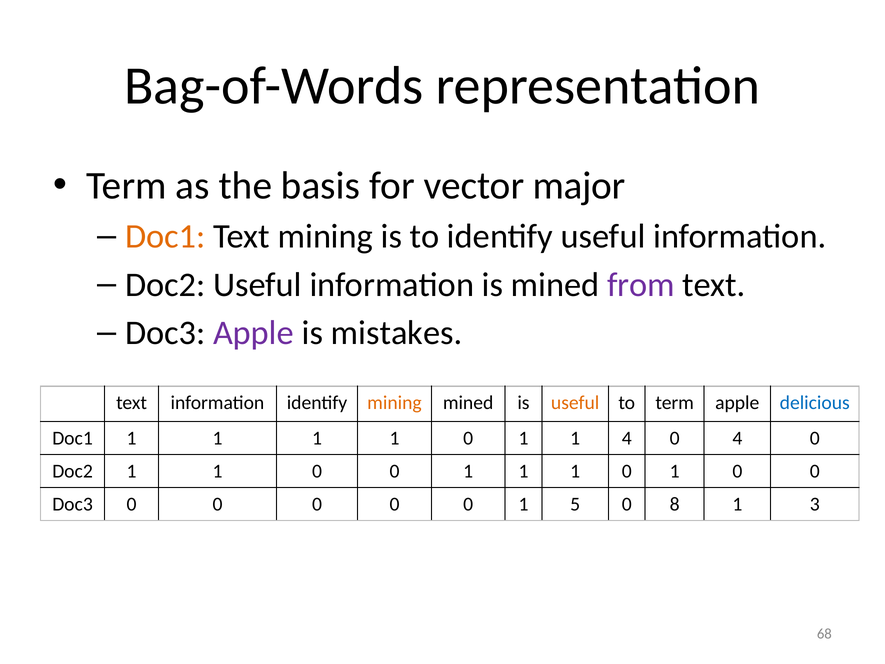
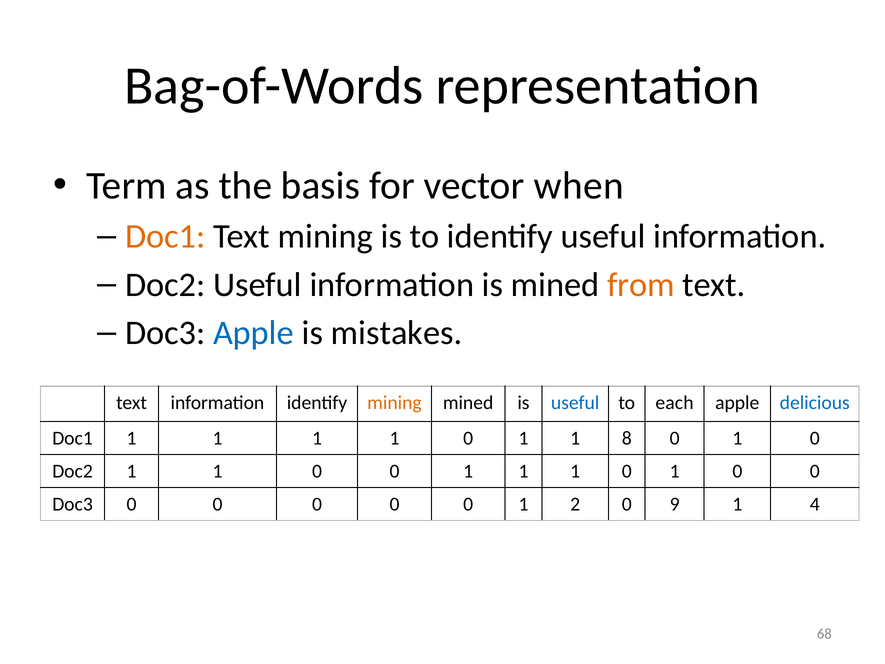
major: major -> when (579, 186)
from colour: purple -> orange (641, 285)
Apple colour: purple -> blue (253, 333)
useful colour: orange -> blue (575, 403)
to term: term -> each (674, 403)
1 4: 4 -> 8 (627, 438)
4: 4 -> 1 (737, 438)
5: 5 -> 2 (575, 504)
8: 8 -> 9 (675, 504)
3: 3 -> 4 (815, 504)
